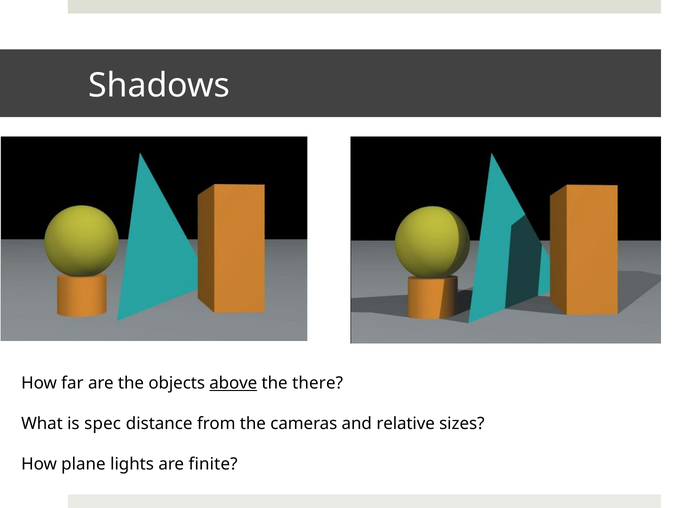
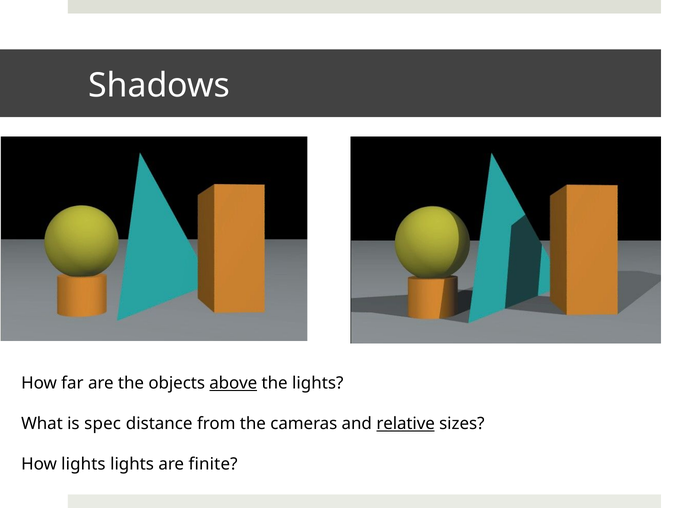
the there: there -> lights (318, 384)
relative underline: none -> present (406, 424)
How plane: plane -> lights (83, 465)
